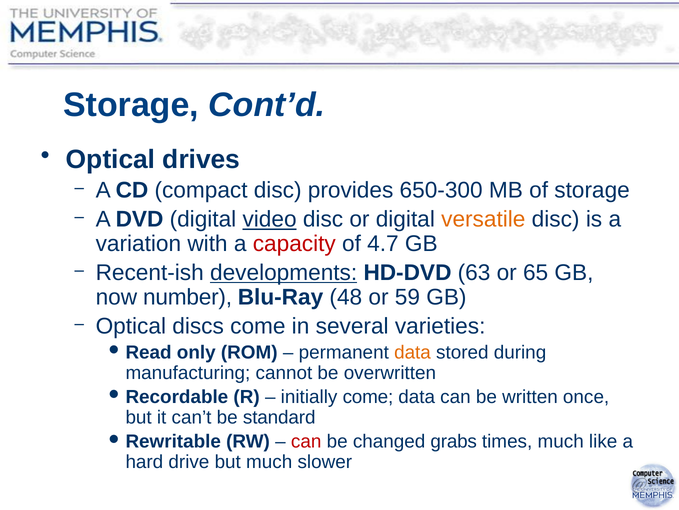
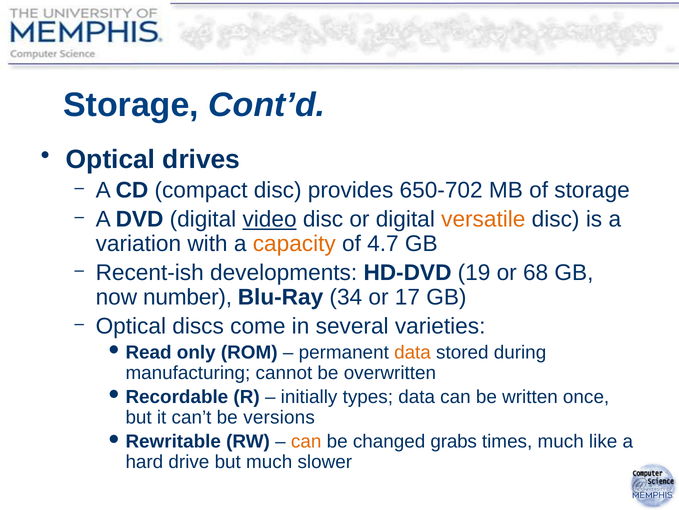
650-300: 650-300 -> 650-702 (441, 190)
capacity colour: red -> orange (294, 243)
developments underline: present -> none (284, 272)
63: 63 -> 19 (474, 272)
65: 65 -> 68 (536, 272)
48: 48 -> 34 (346, 297)
59: 59 -> 17 (407, 297)
initially come: come -> types (368, 396)
standard: standard -> versions (279, 417)
can colour: red -> orange (306, 441)
